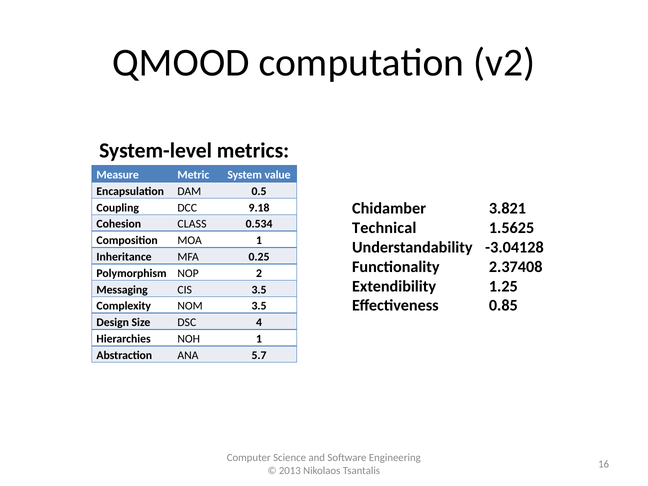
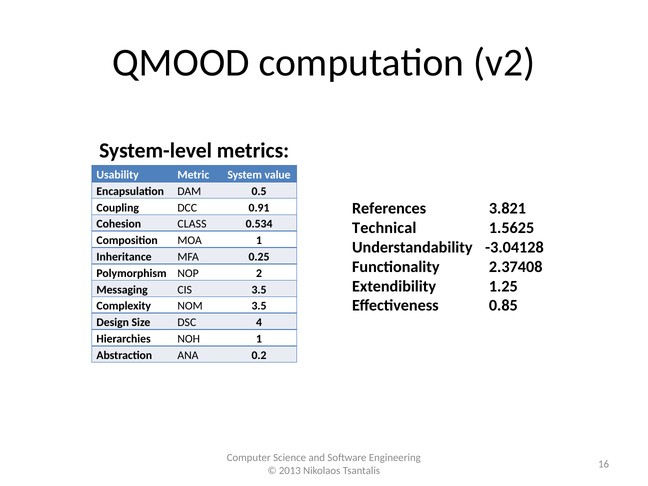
Measure: Measure -> Usability (118, 175)
Chidamber: Chidamber -> References (389, 208)
9.18: 9.18 -> 0.91 (259, 208)
5.7: 5.7 -> 0.2 (259, 355)
